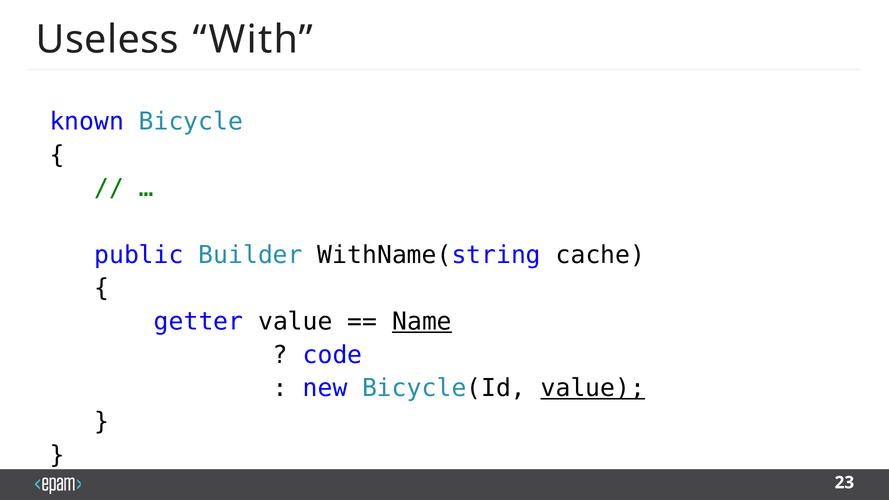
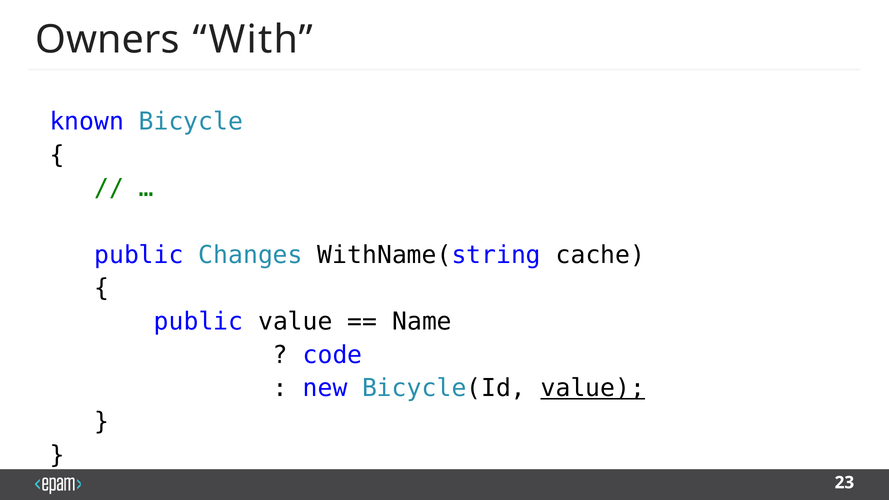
Useless: Useless -> Owners (107, 40)
Builder: Builder -> Changes (251, 255)
getter: getter -> public (199, 322)
Name underline: present -> none (422, 322)
